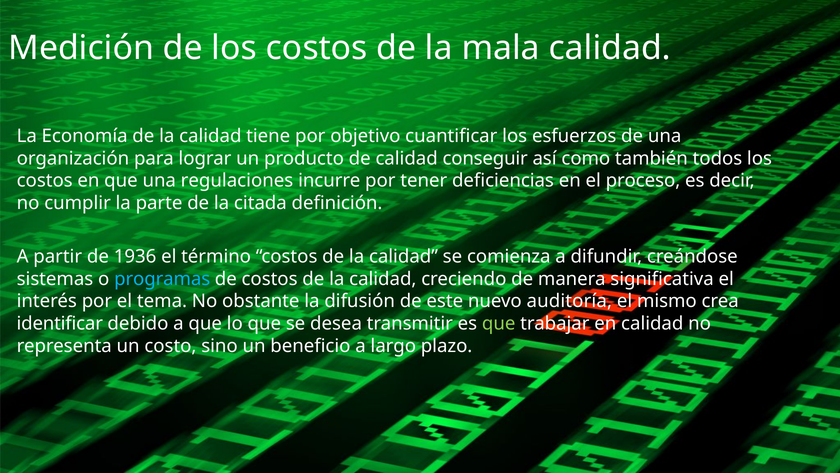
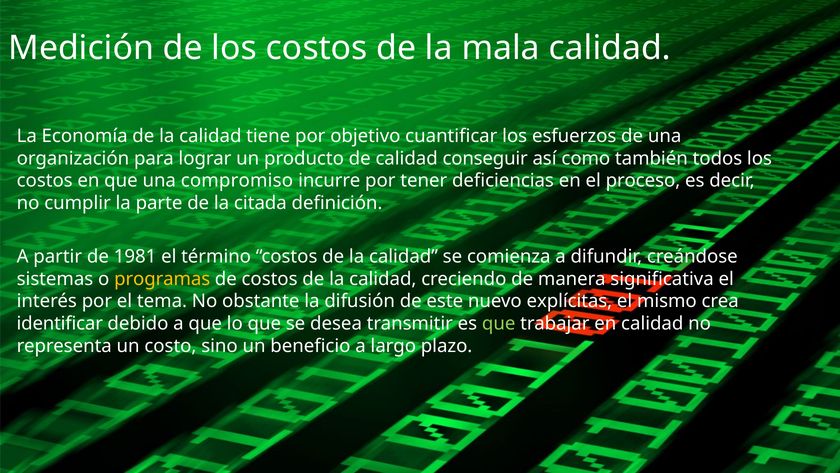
regulaciones: regulaciones -> compromiso (237, 181)
1936: 1936 -> 1981 (135, 256)
programas colour: light blue -> yellow (162, 279)
auditoría: auditoría -> explícitas (569, 301)
